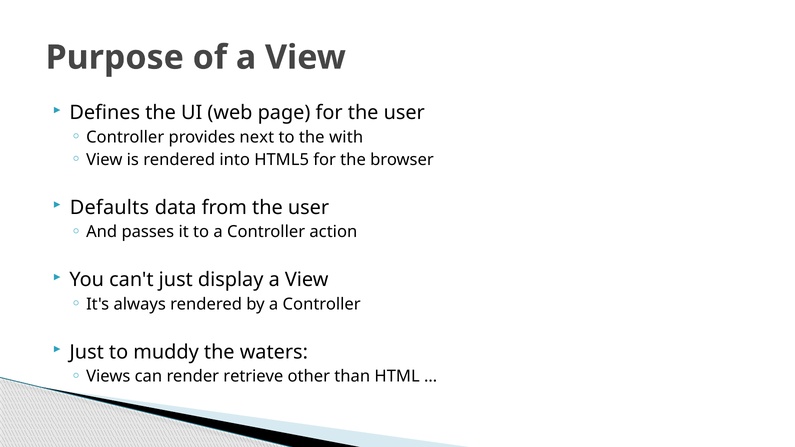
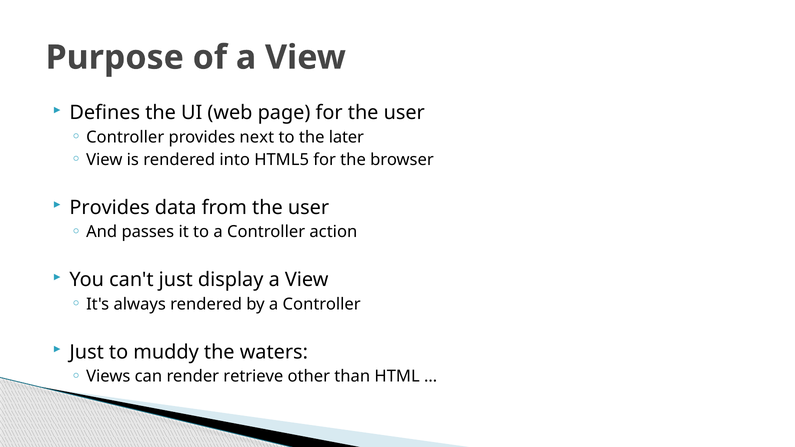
with: with -> later (346, 137)
Defaults: Defaults -> Provides (110, 208)
